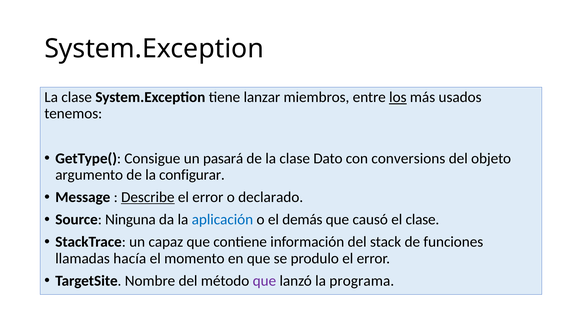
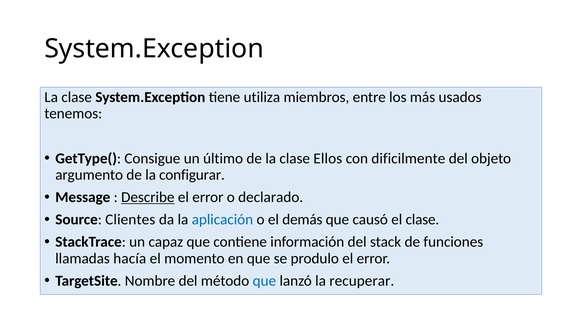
lanzar: lanzar -> utiliza (262, 97)
los underline: present -> none (398, 97)
pasará: pasará -> último (223, 159)
Dato: Dato -> Ellos (328, 159)
conversions: conversions -> dificilmente (408, 159)
Ninguna: Ninguna -> Clientes (130, 220)
que colour: purple -> blue (264, 281)
programa: programa -> recuperar (362, 281)
